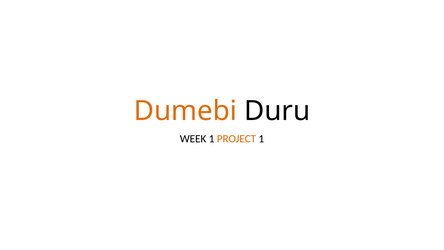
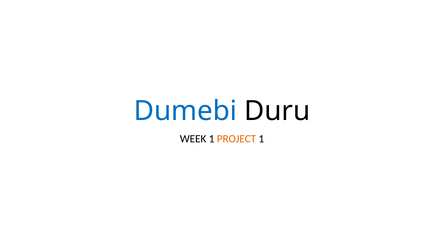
Dumebi colour: orange -> blue (185, 111)
